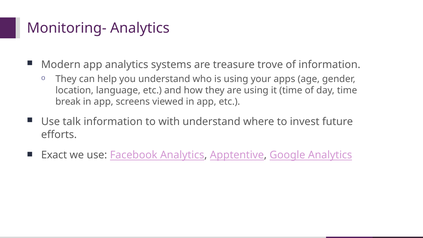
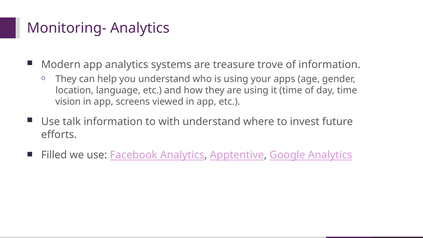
break: break -> vision (68, 102)
Exact: Exact -> Filled (54, 155)
